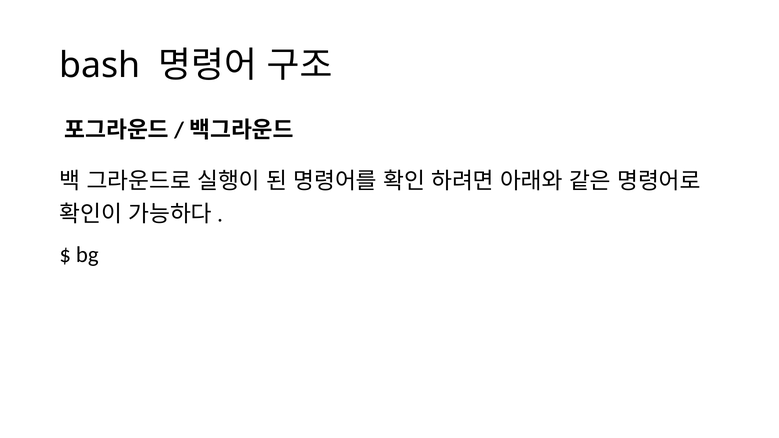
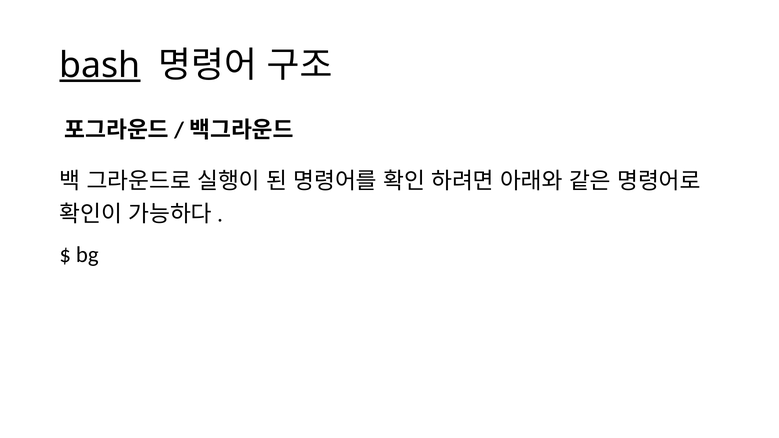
bash underline: none -> present (100, 65)
